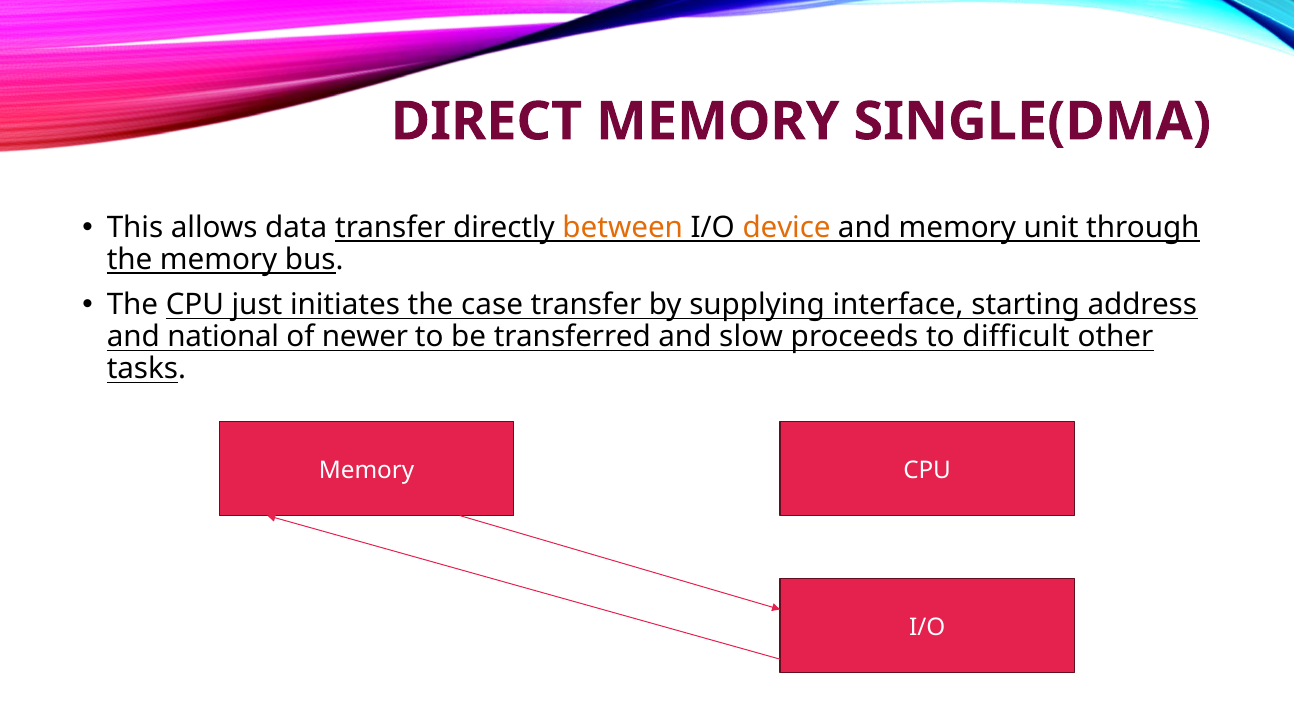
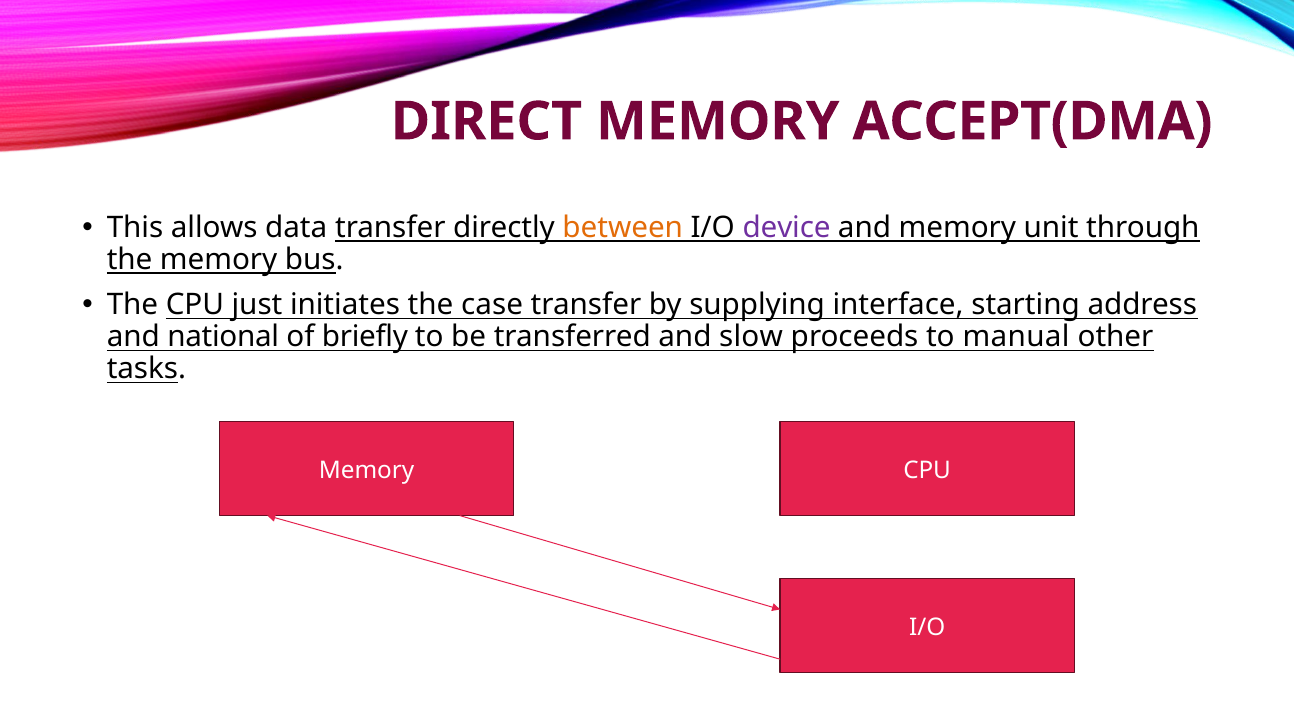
SINGLE(DMA: SINGLE(DMA -> ACCEPT(DMA (1033, 122)
device colour: orange -> purple (787, 227)
newer: newer -> briefly (365, 337)
difficult: difficult -> manual (1016, 337)
